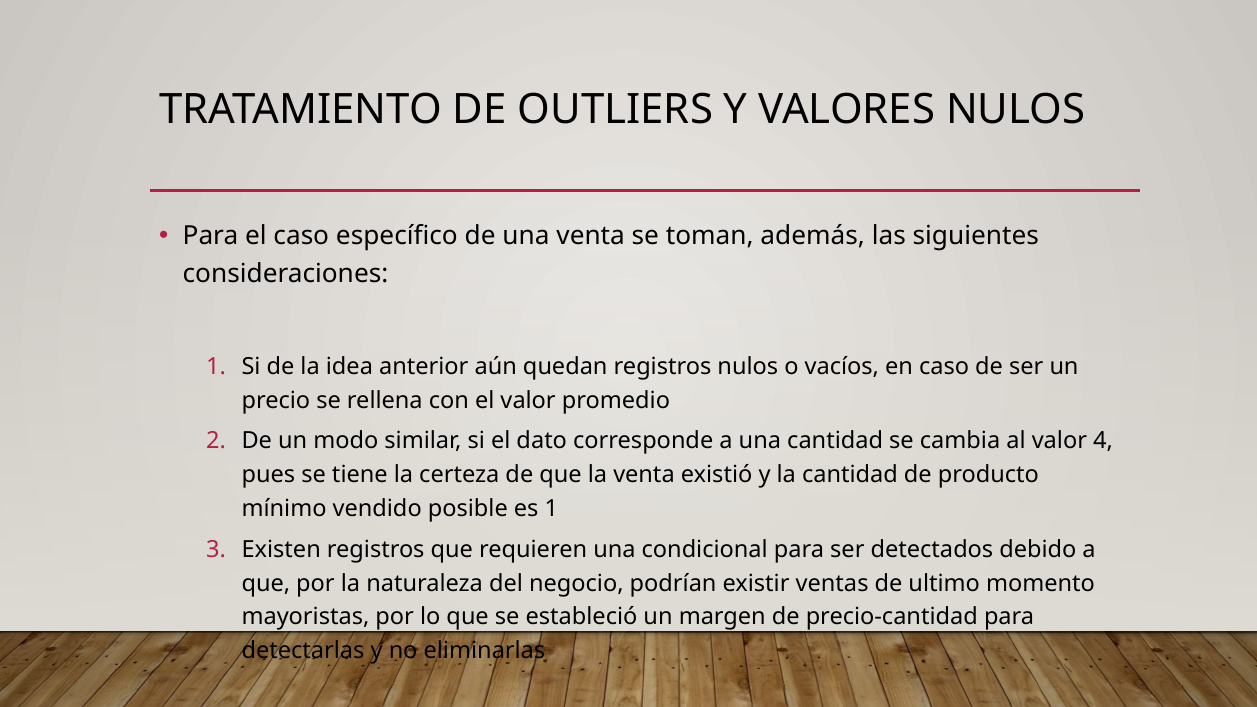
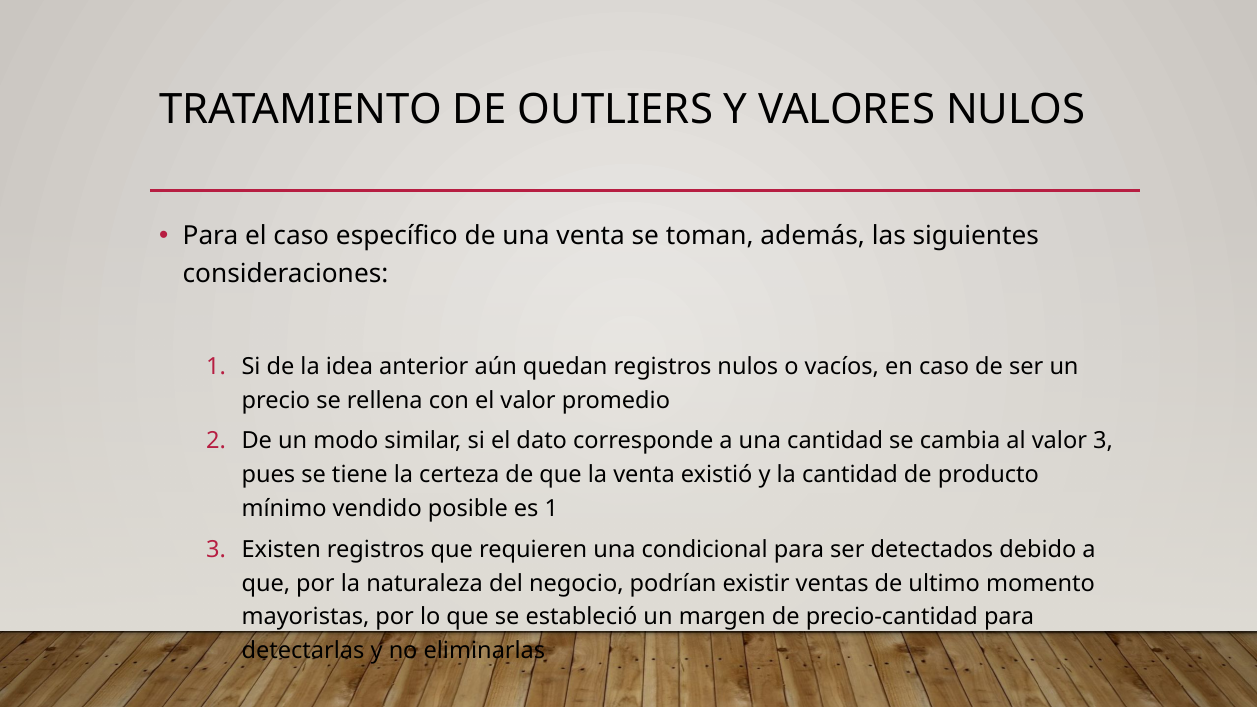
valor 4: 4 -> 3 (1103, 441)
